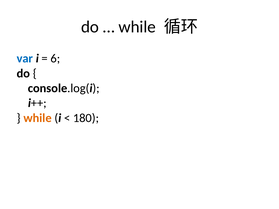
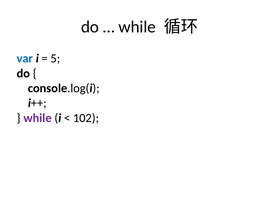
6: 6 -> 5 (55, 59)
while colour: orange -> purple (38, 118)
180: 180 -> 102 (86, 118)
